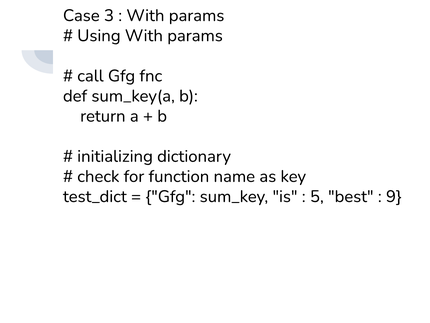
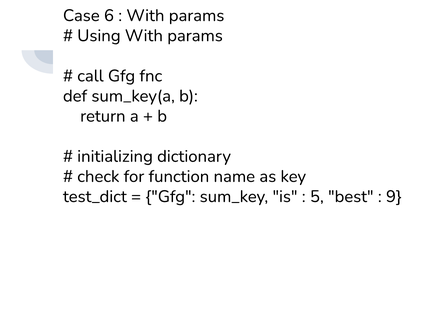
3: 3 -> 6 (109, 16)
